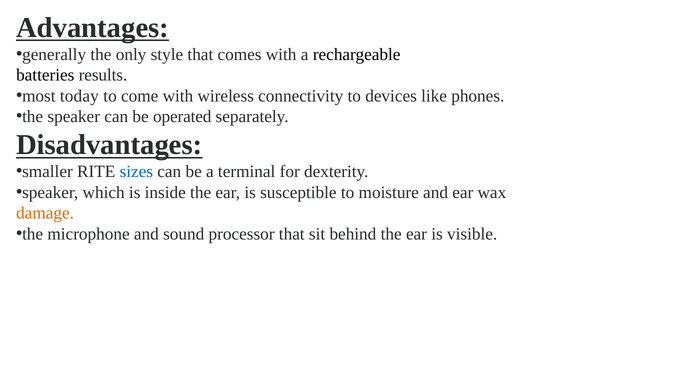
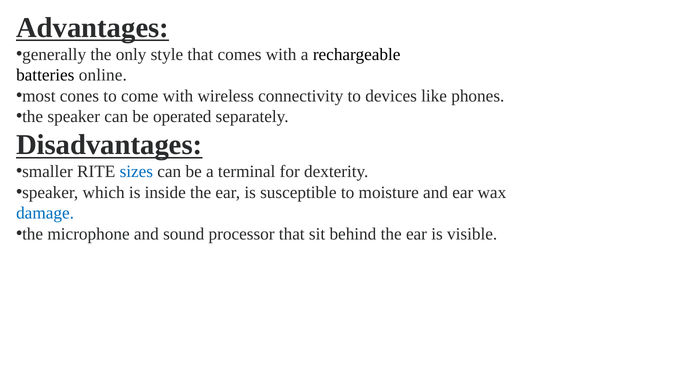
results: results -> online (103, 75)
today: today -> cones (79, 96)
damage colour: orange -> blue (45, 213)
